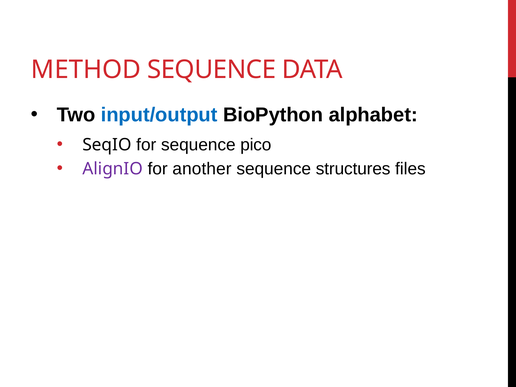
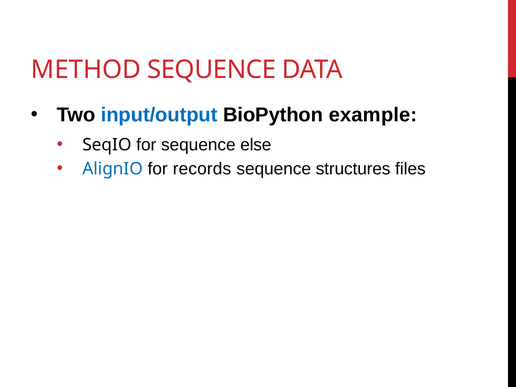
alphabet: alphabet -> example (373, 115)
pico: pico -> else (256, 145)
AlignIO colour: purple -> blue (113, 169)
another: another -> records (202, 169)
